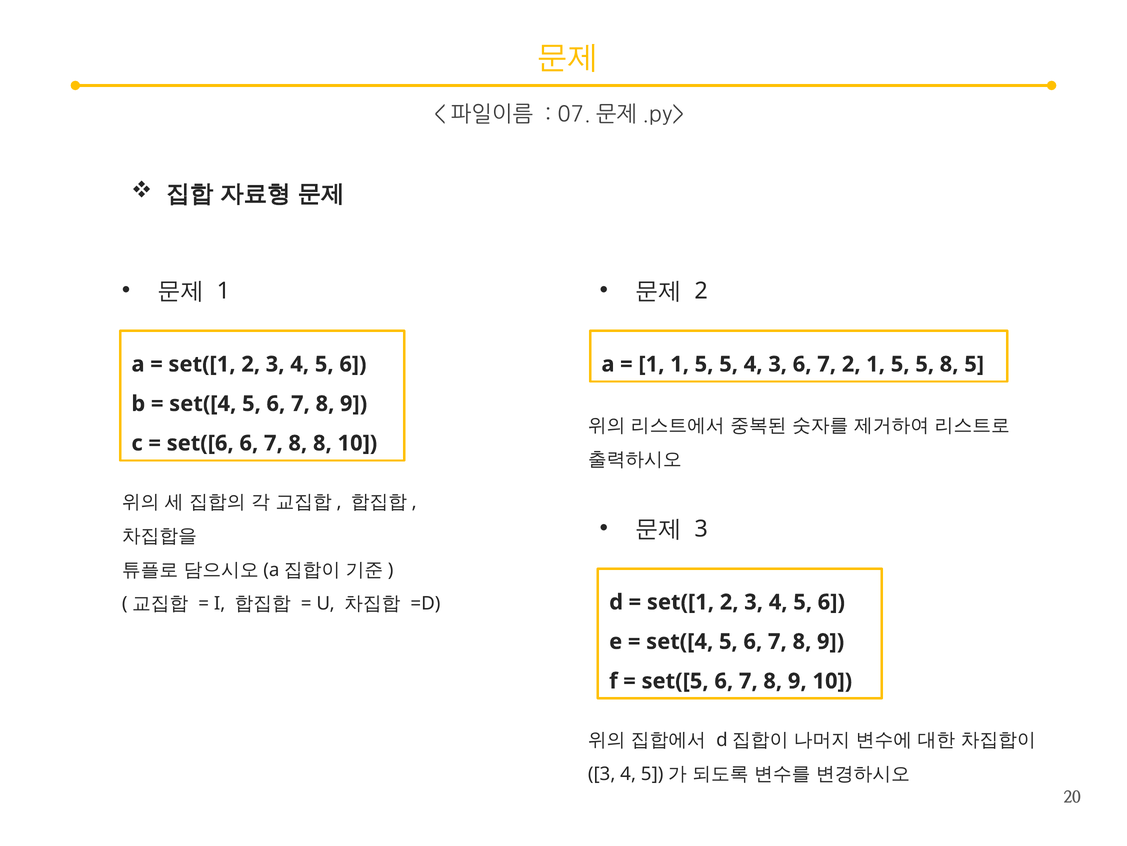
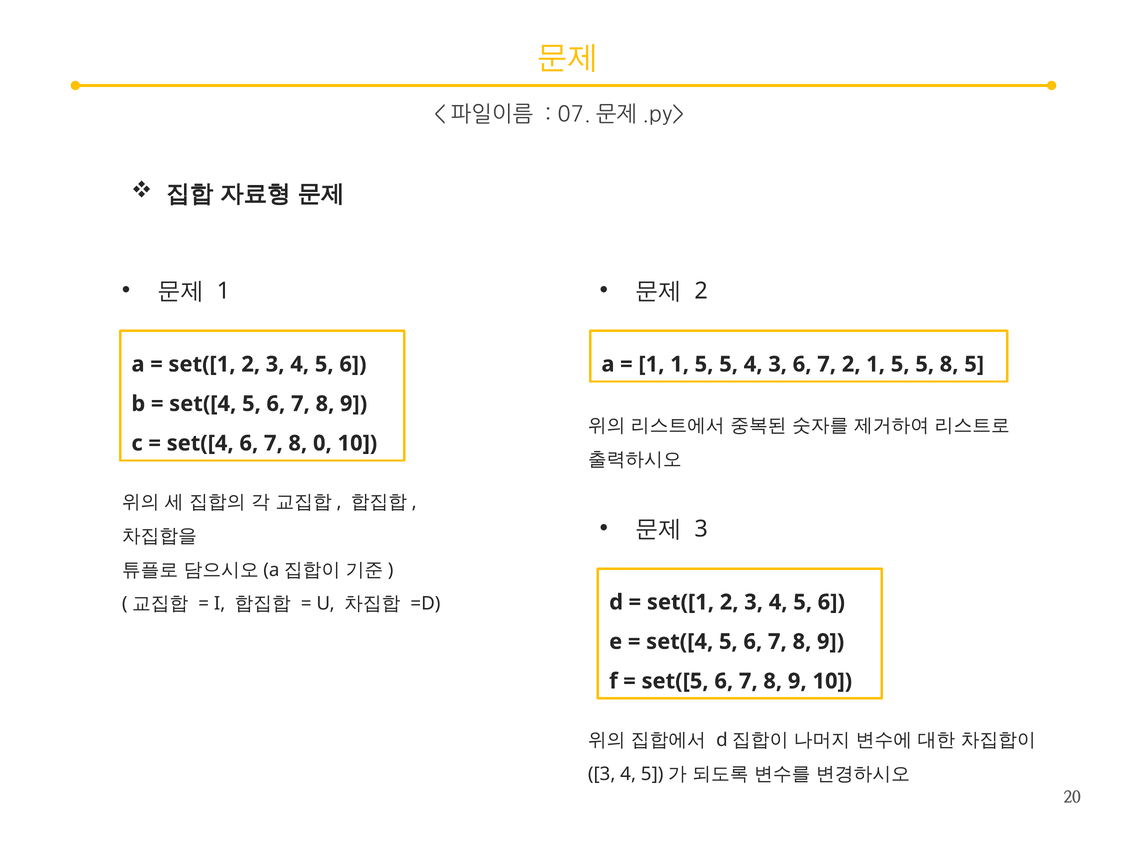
set([6: set([6 -> set([4 (200, 443)
8 8: 8 -> 0 (322, 443)
